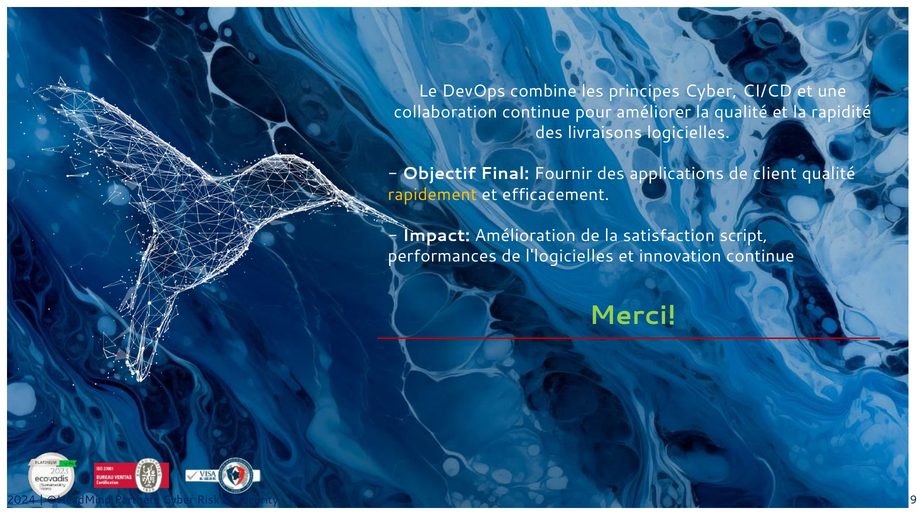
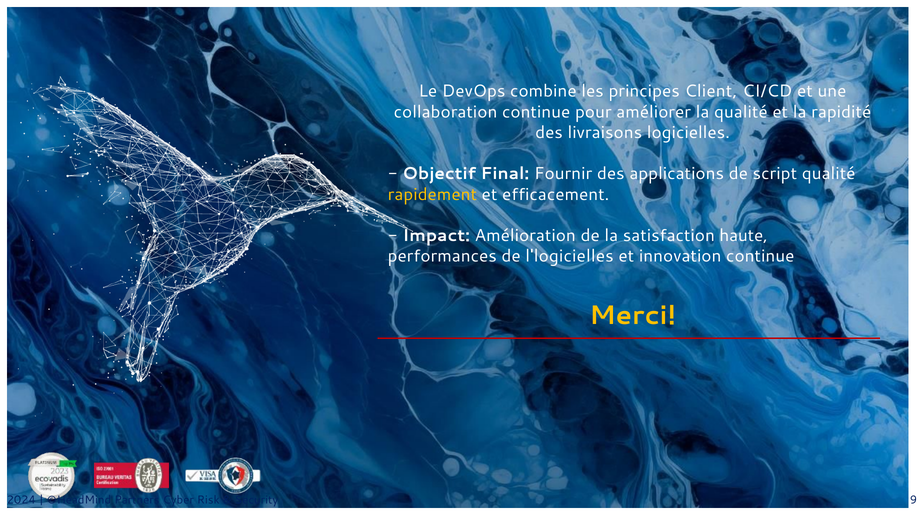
principes Cyber: Cyber -> Client (711, 91)
client: client -> script (775, 174)
script: script -> haute (744, 236)
Merci colour: light green -> yellow (633, 315)
